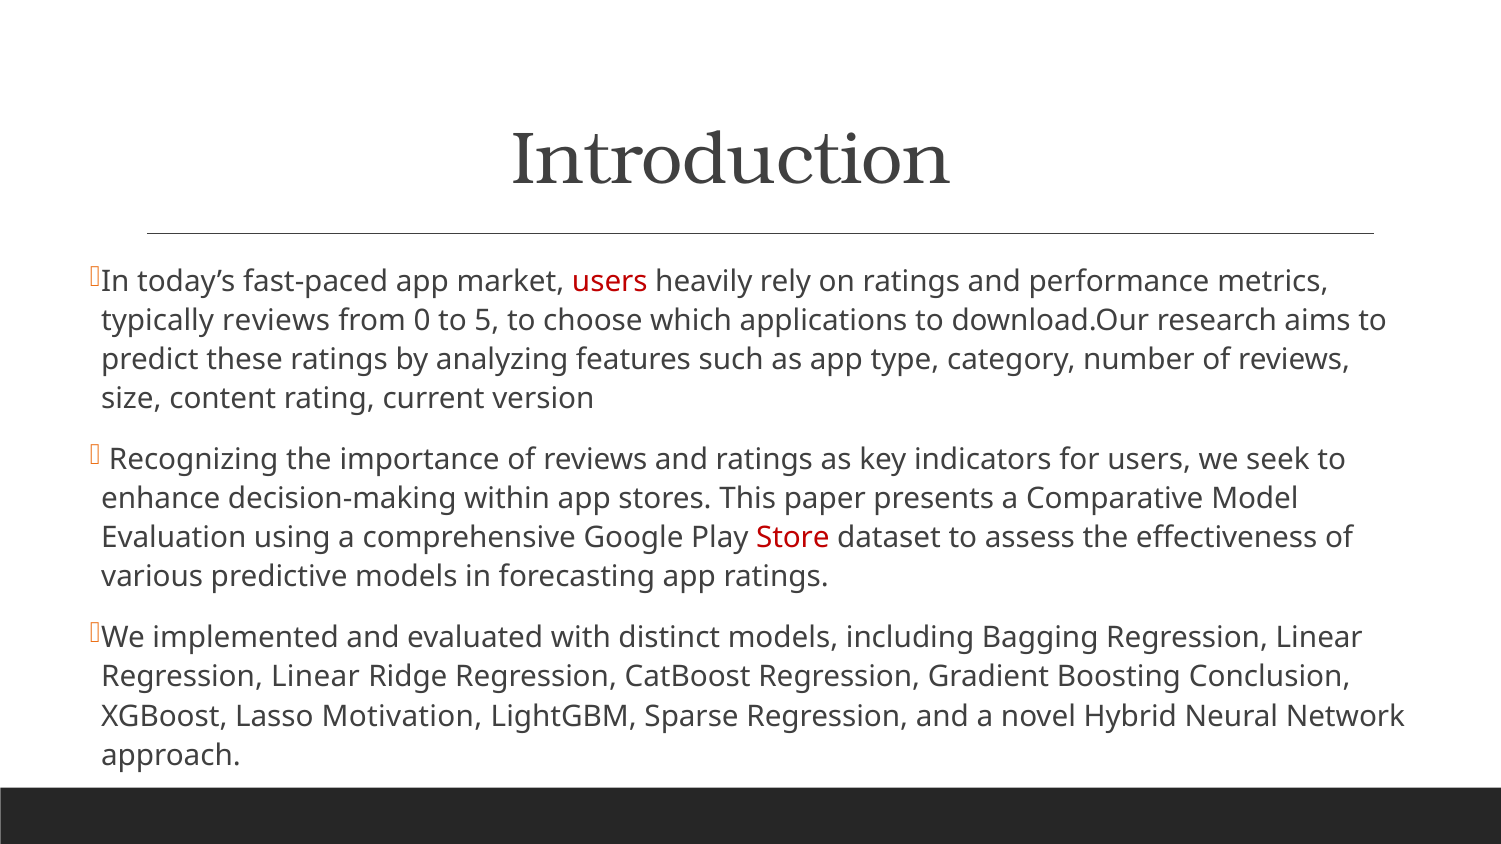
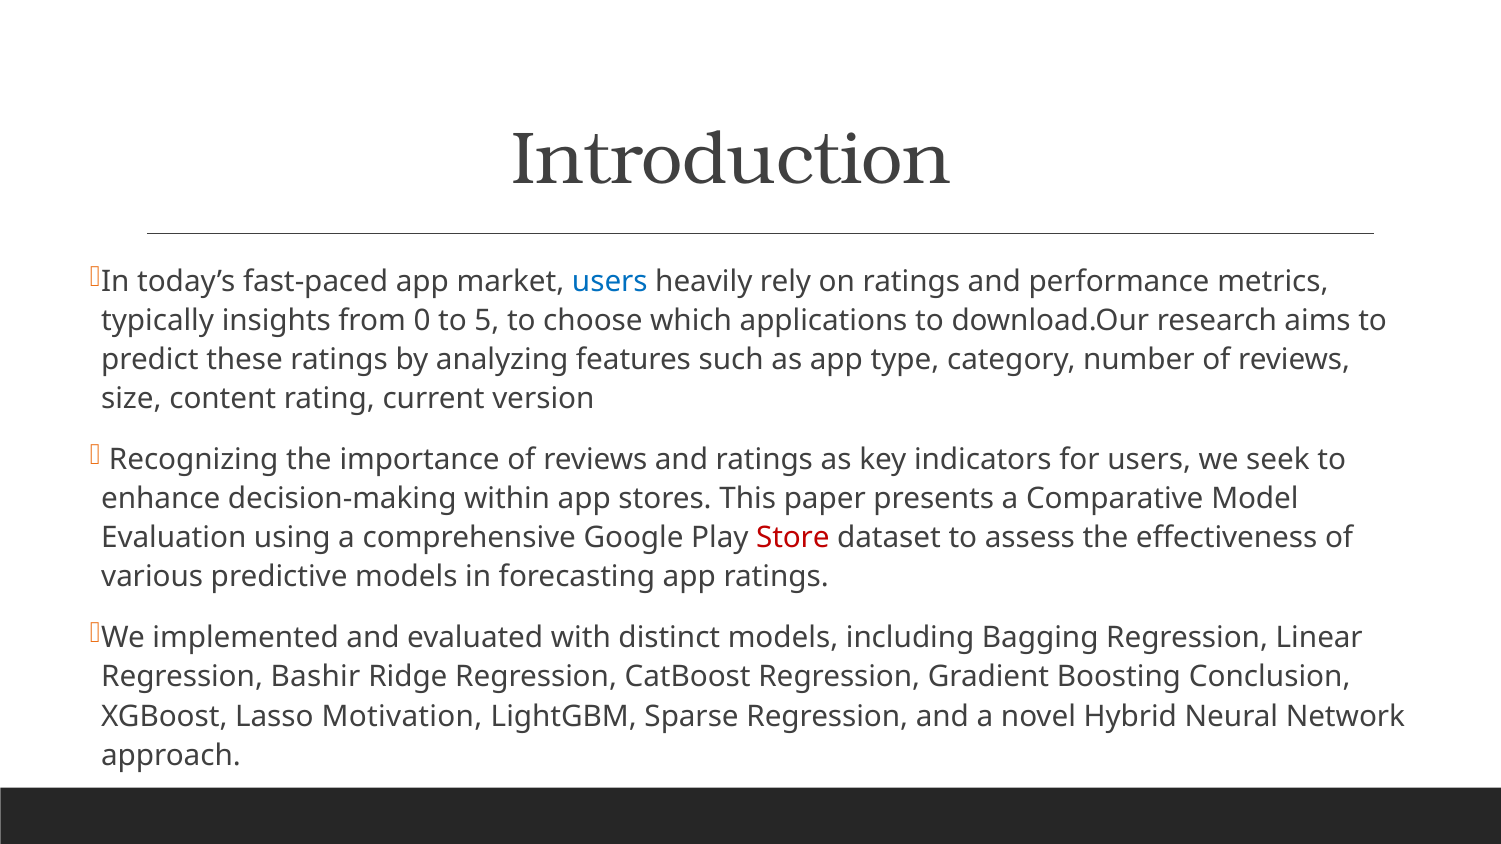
users colour: red -> blue (610, 281)
typically reviews: reviews -> insights (276, 321)
Linear: Linear -> Bashir (315, 677)
